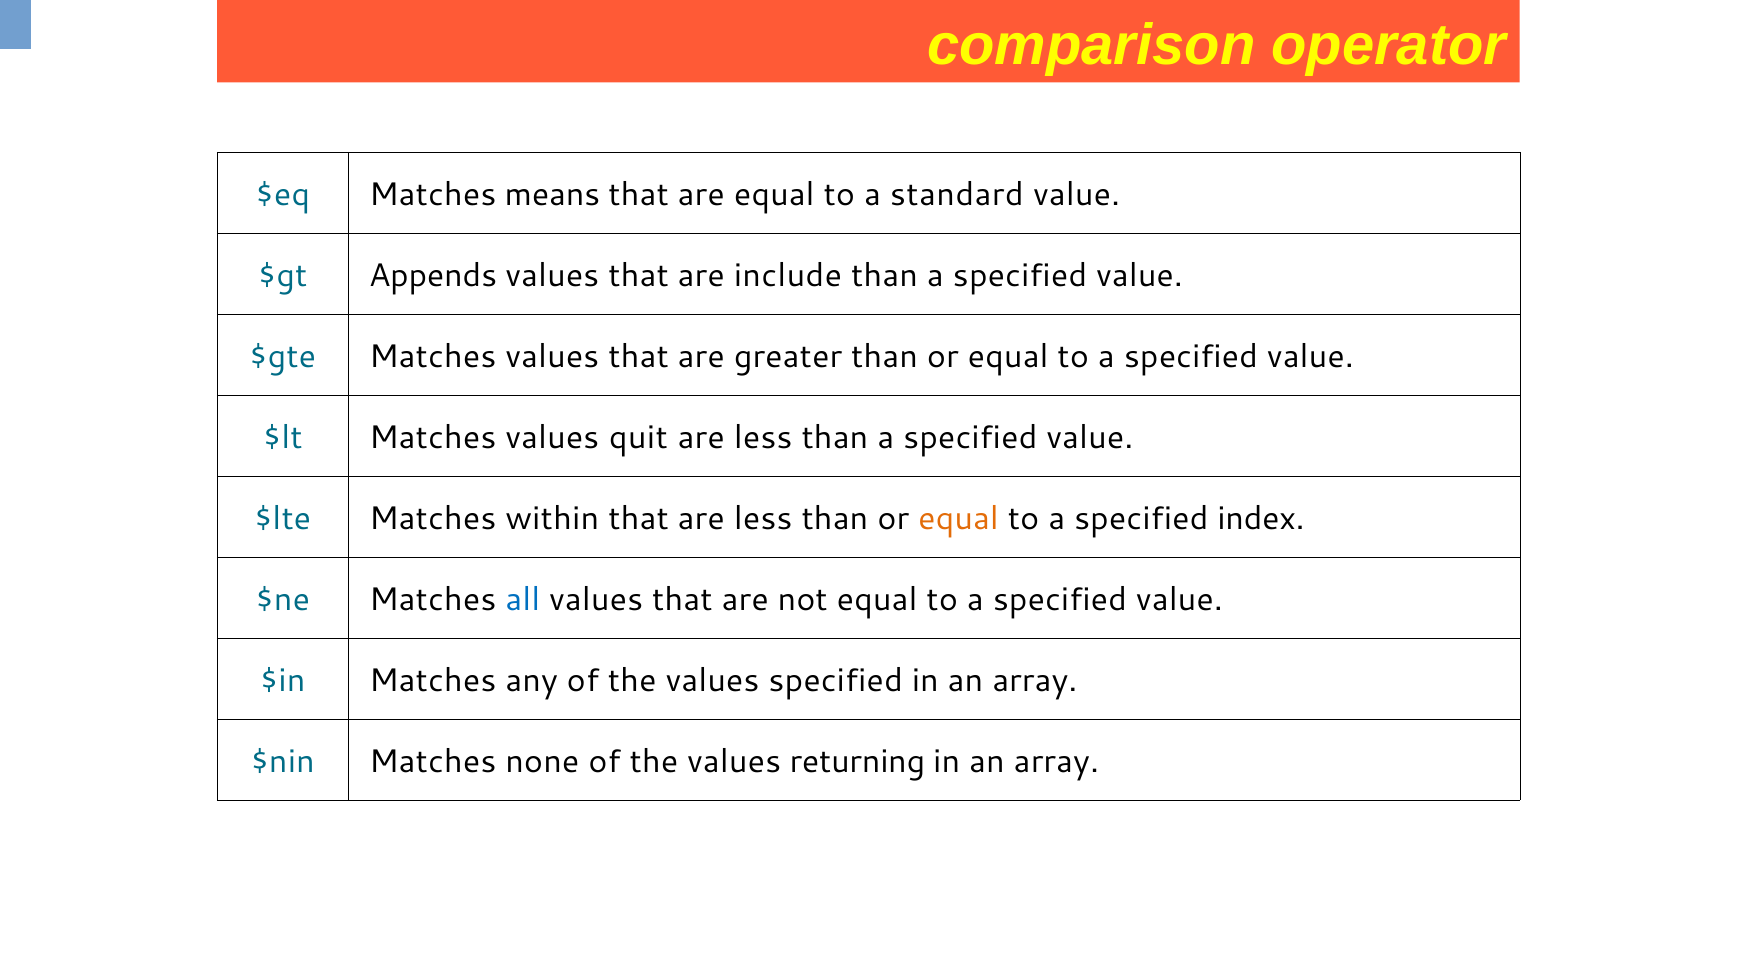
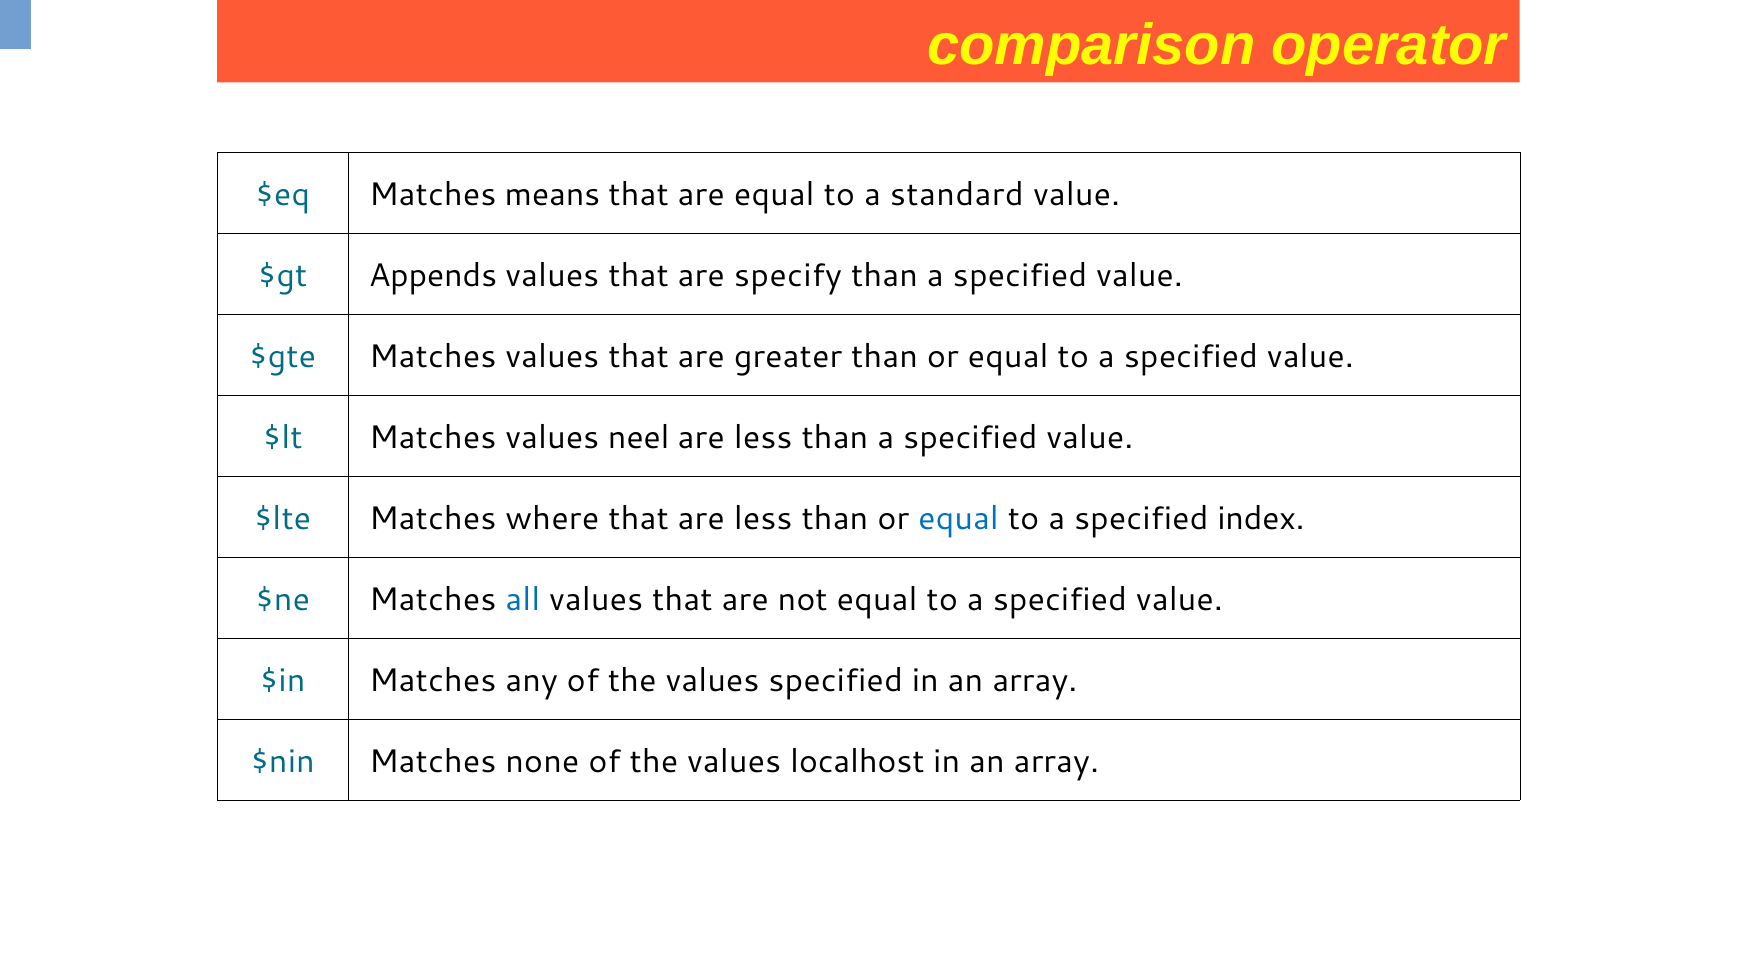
include: include -> specify (788, 275)
quit: quit -> neel (639, 437)
within: within -> where (552, 518)
equal colour: orange -> blue (958, 518)
returning: returning -> localhost (857, 762)
